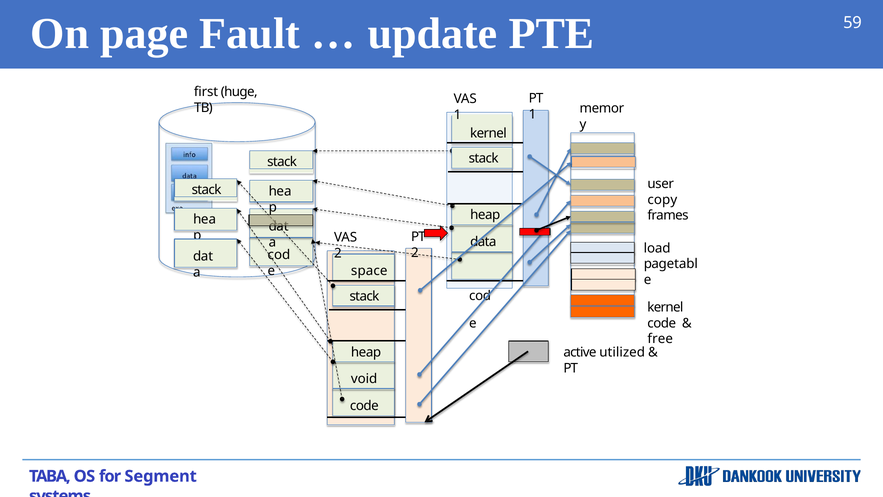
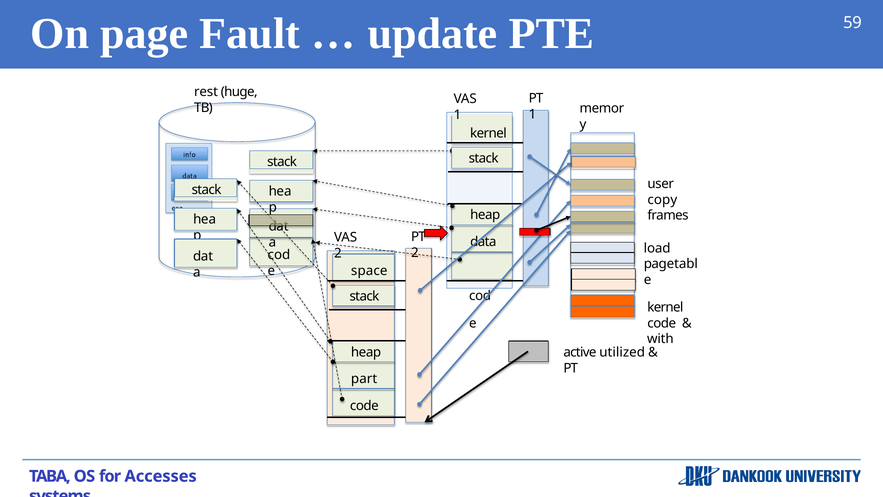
first: first -> rest (206, 92)
free: free -> with (660, 339)
void: void -> part (364, 379)
Segment: Segment -> Accesses (161, 476)
